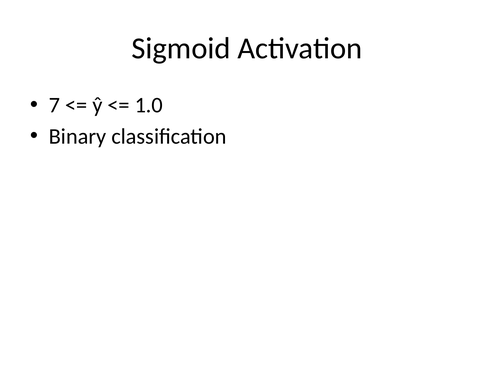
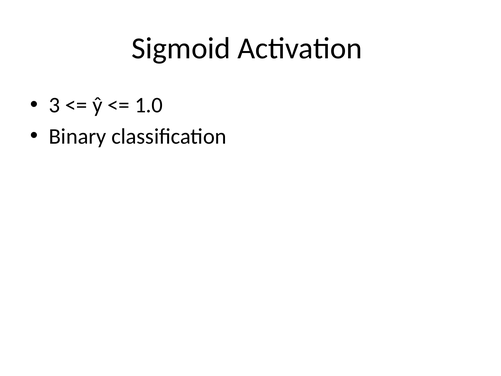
7: 7 -> 3 (54, 105)
